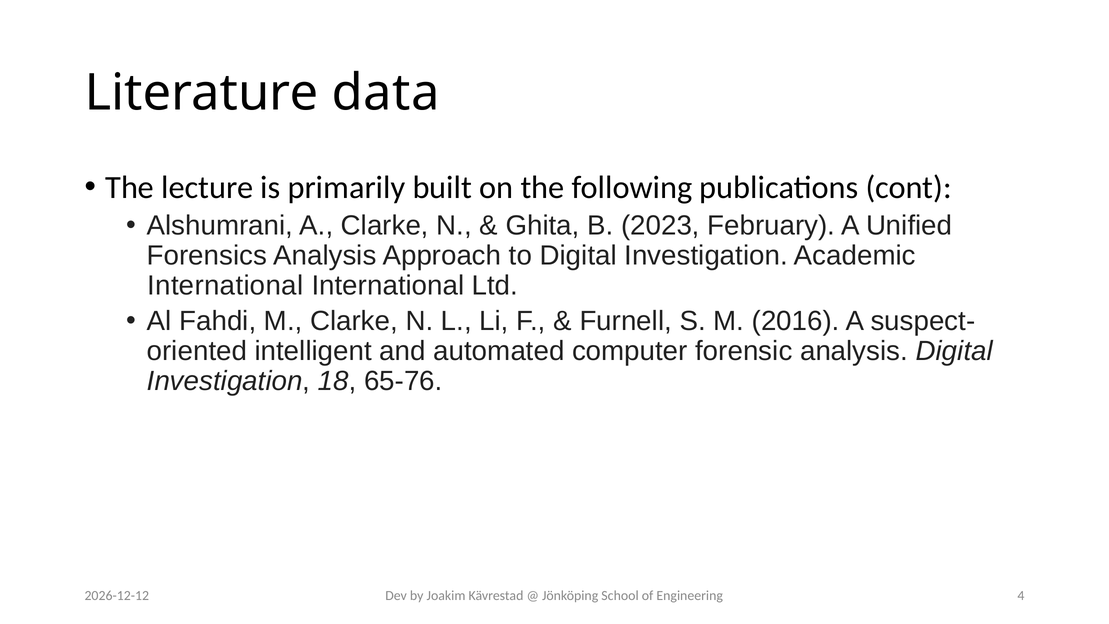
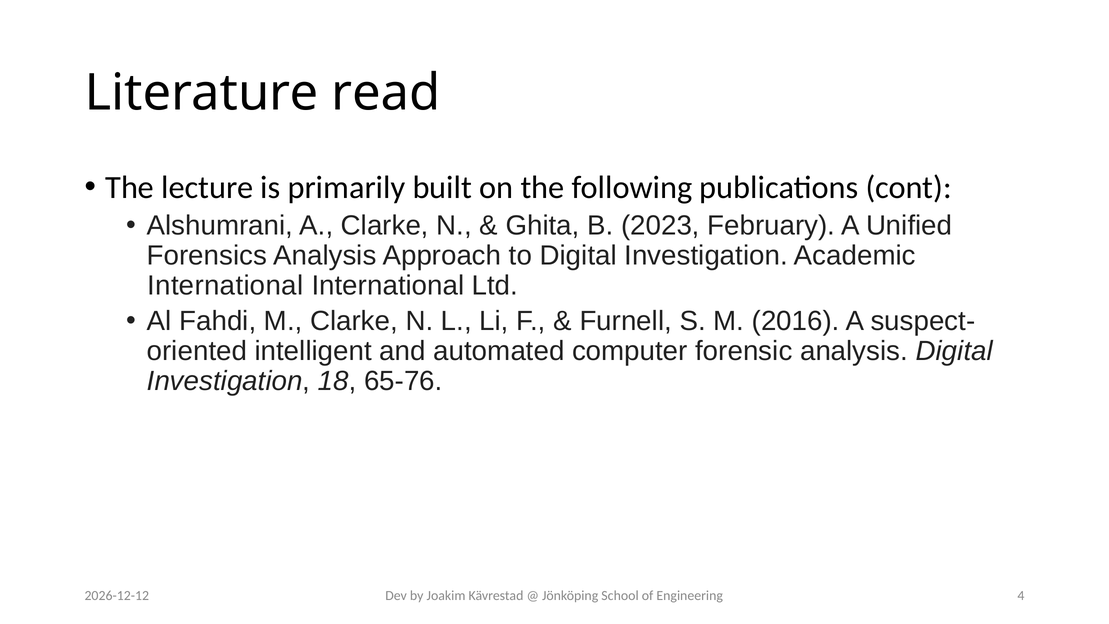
data: data -> read (386, 93)
